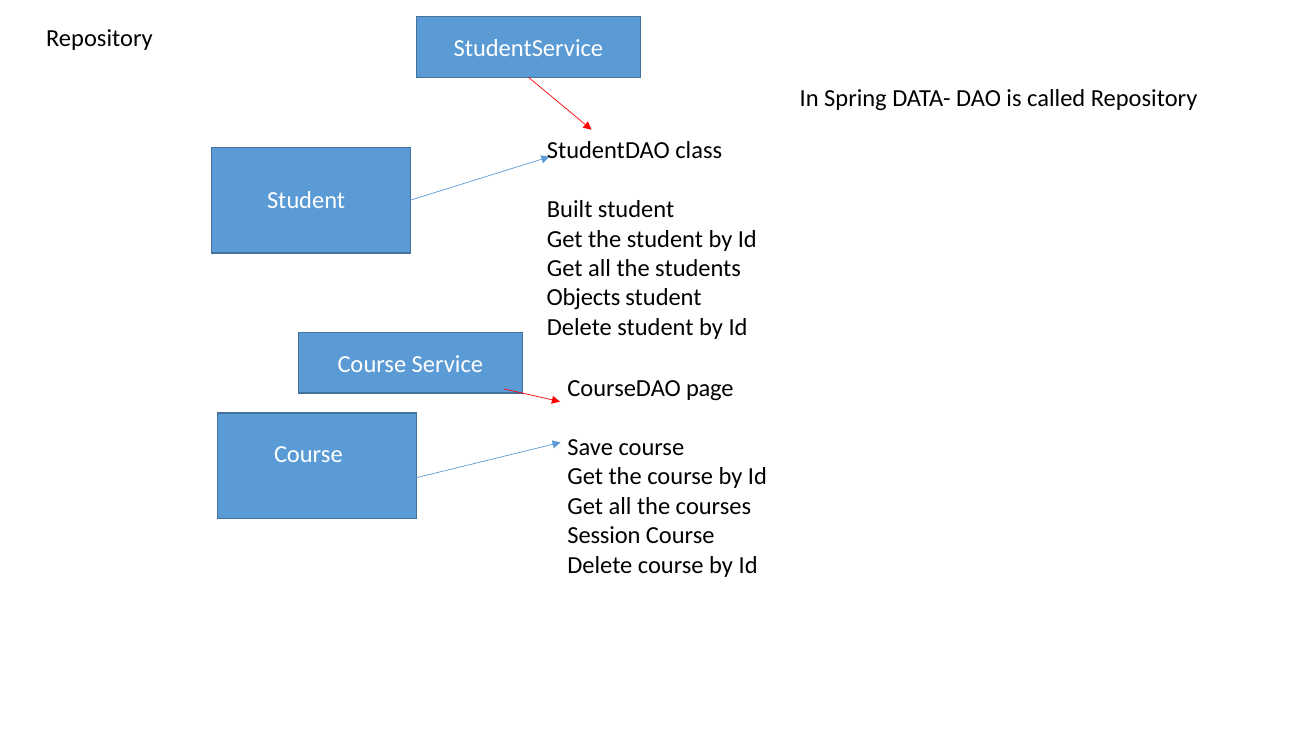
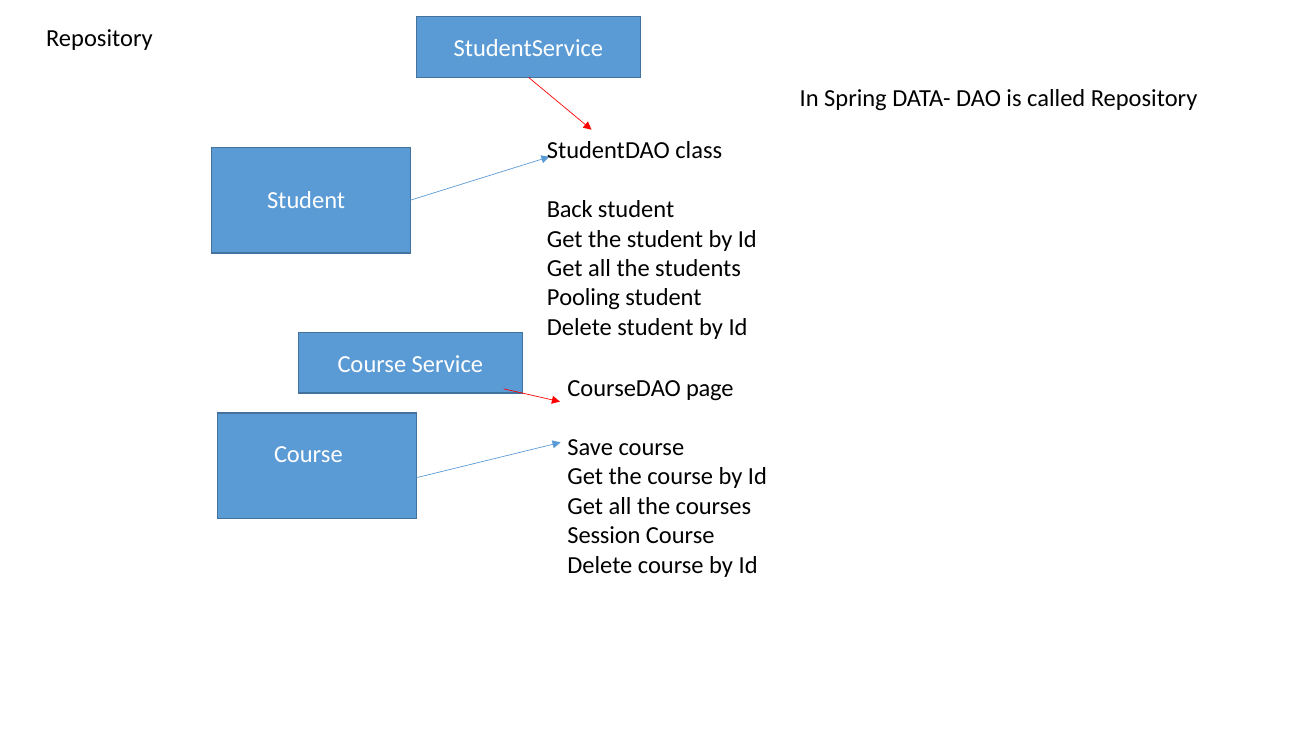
Built: Built -> Back (570, 210)
Objects: Objects -> Pooling (583, 298)
